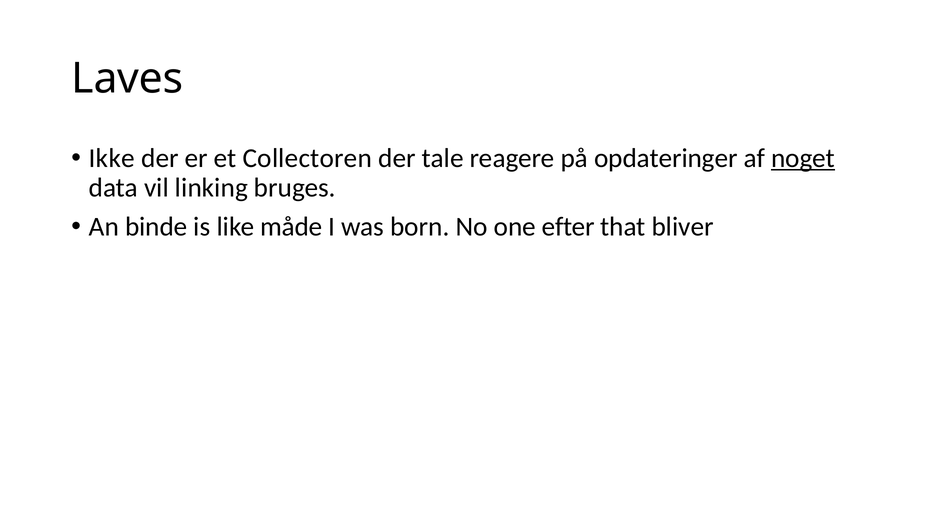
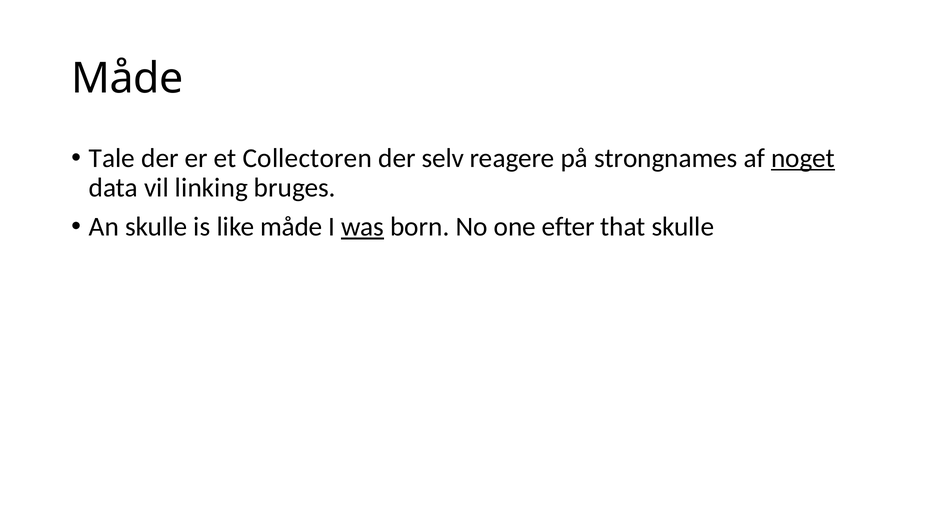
Laves: Laves -> Måde (127, 79)
Ikke: Ikke -> Tale (112, 158)
tale: tale -> selv (443, 158)
opdateringer: opdateringer -> strongnames (666, 158)
An binde: binde -> skulle (156, 227)
was underline: none -> present (363, 227)
that bliver: bliver -> skulle (683, 227)
